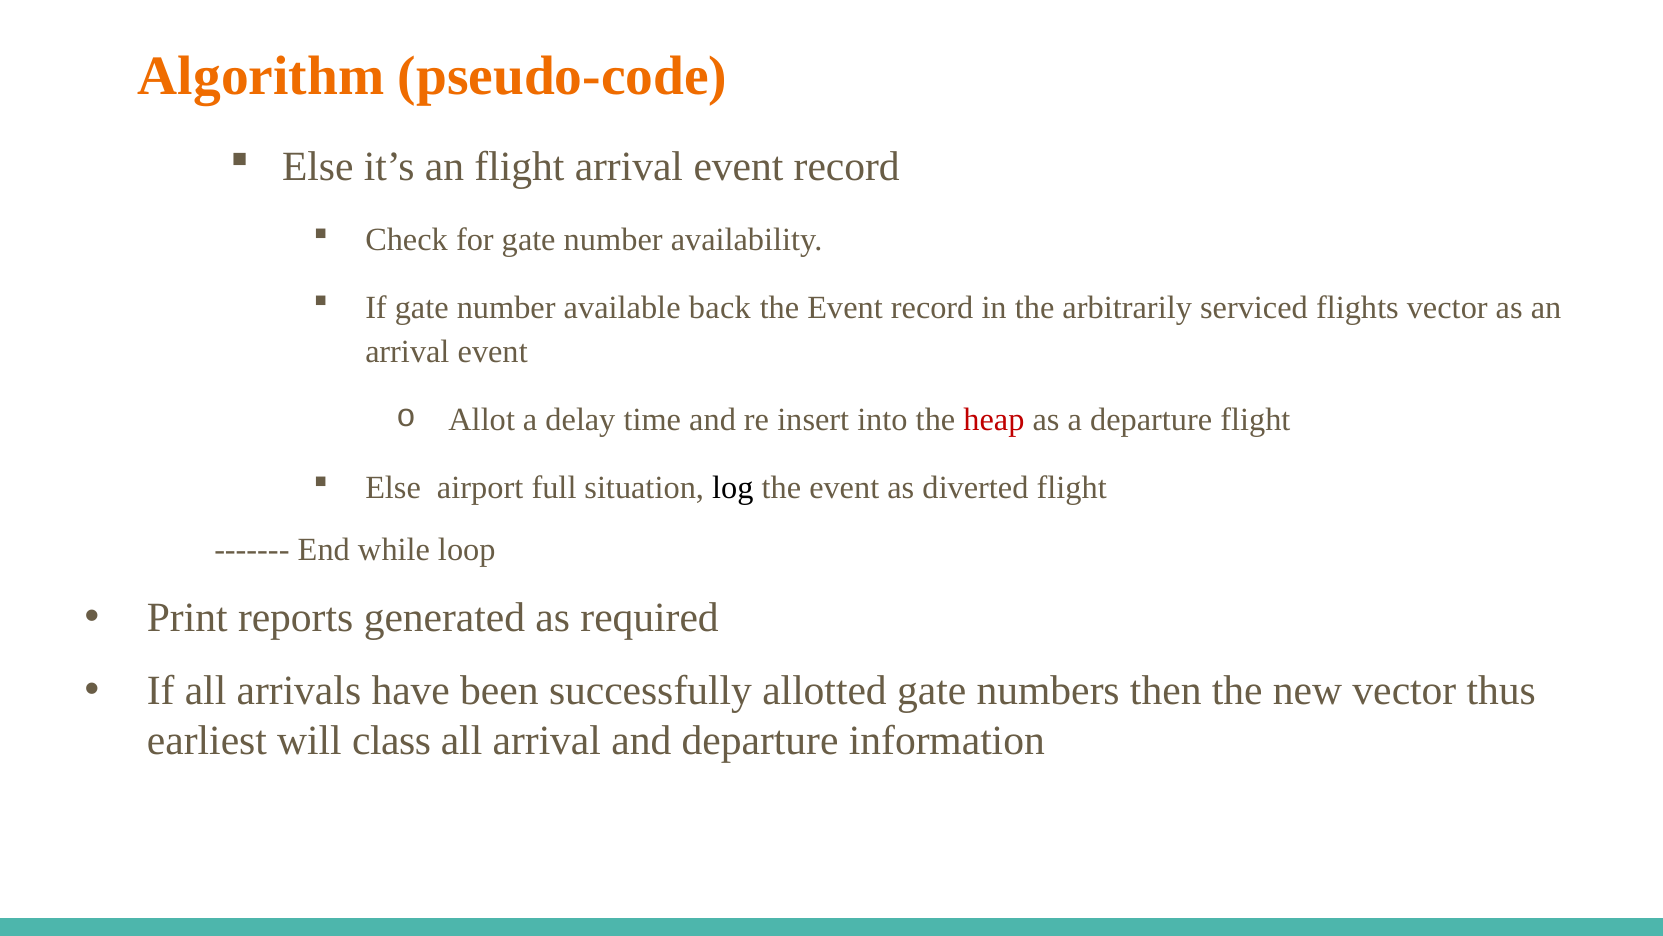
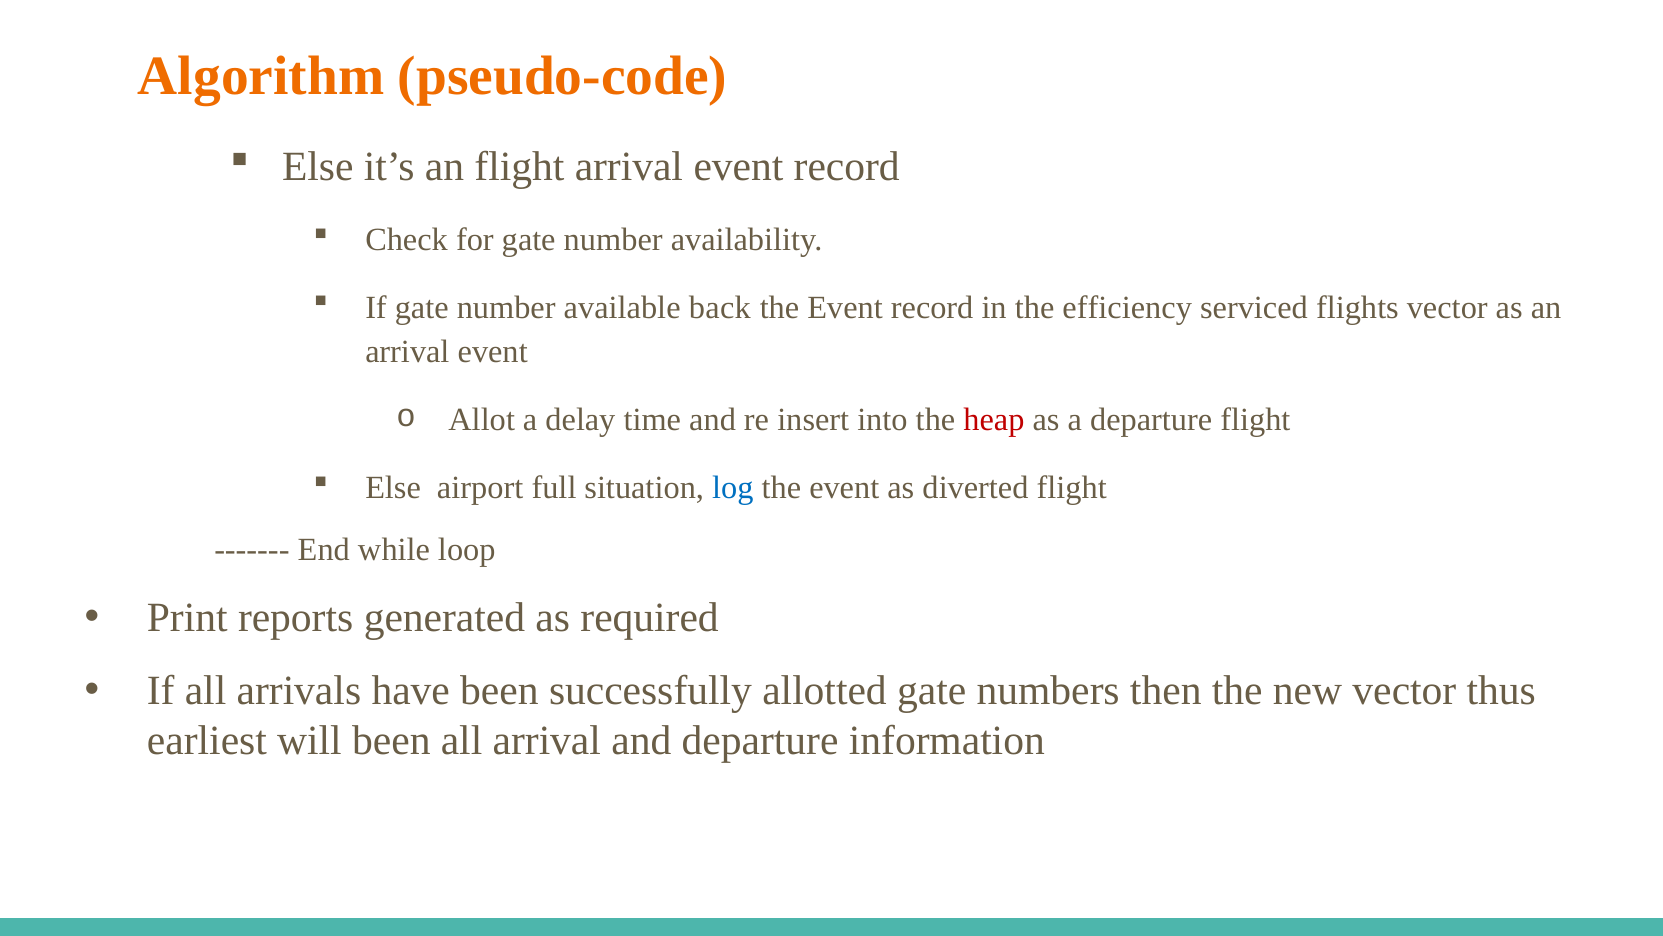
arbitrarily: arbitrarily -> efficiency (1127, 307)
log colour: black -> blue (733, 487)
will class: class -> been (391, 740)
